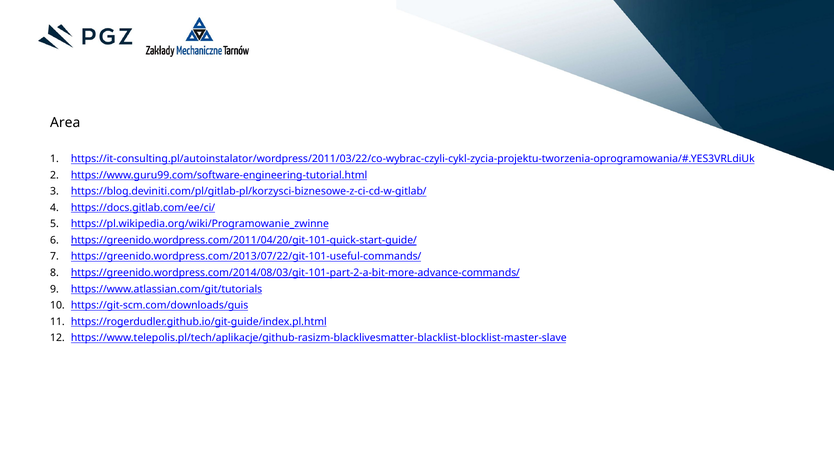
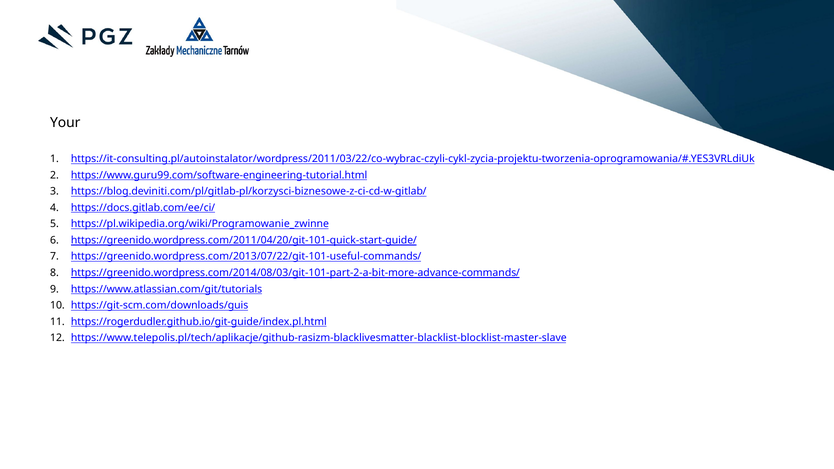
Area: Area -> Your (65, 123)
